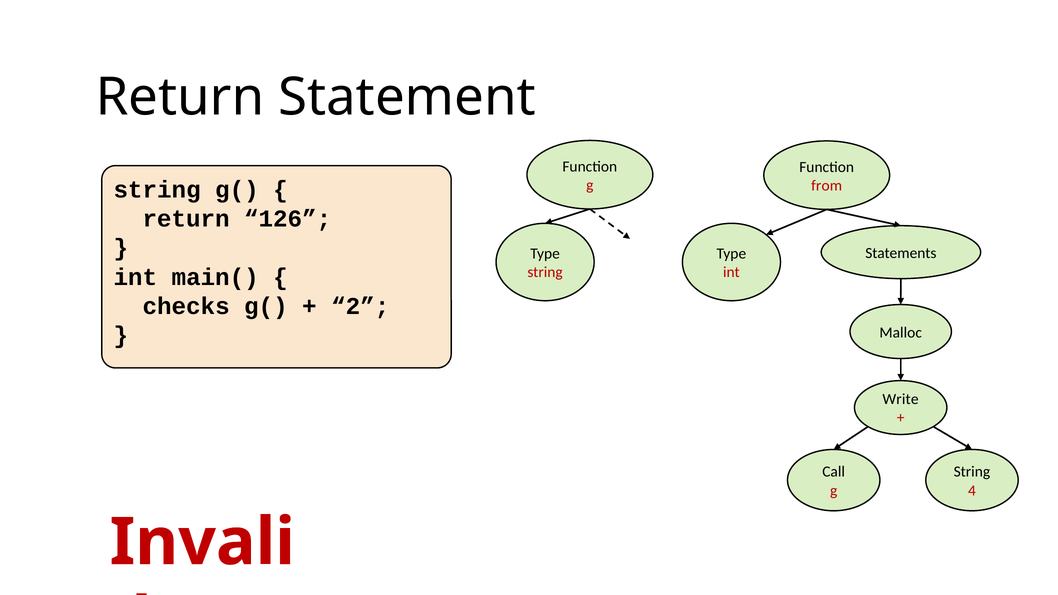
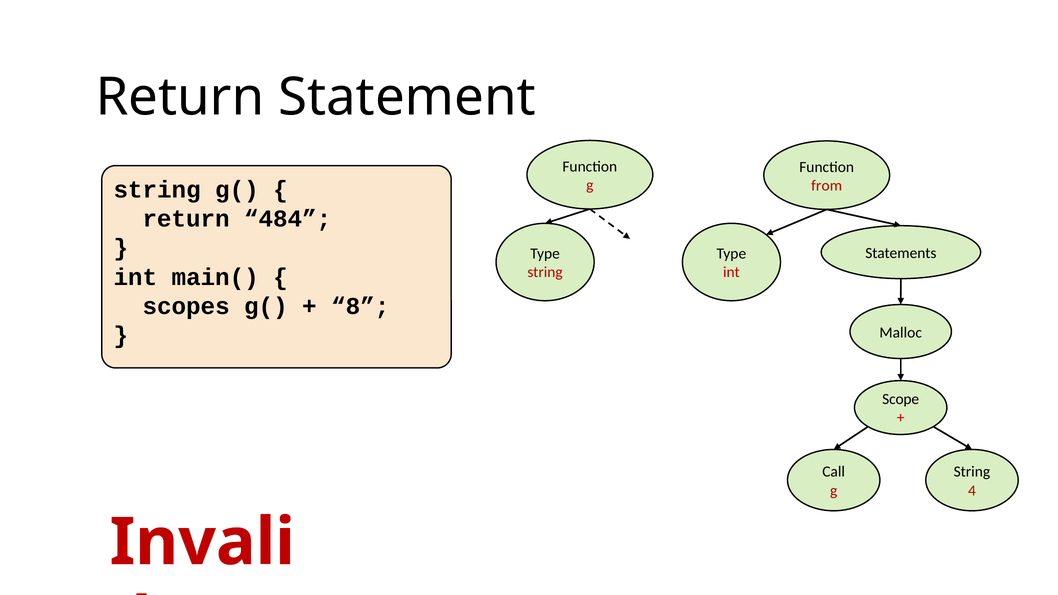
126: 126 -> 484 (288, 219)
checks: checks -> scopes (186, 306)
2: 2 -> 8 (360, 306)
Write: Write -> Scope (901, 399)
